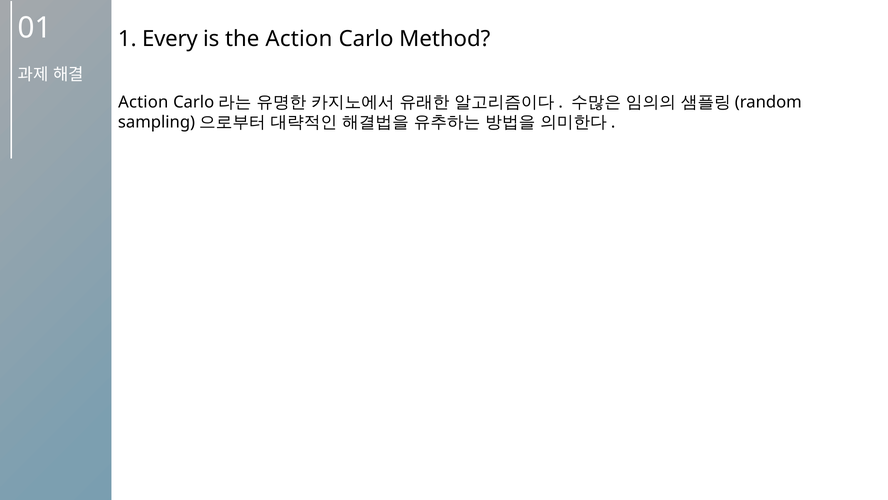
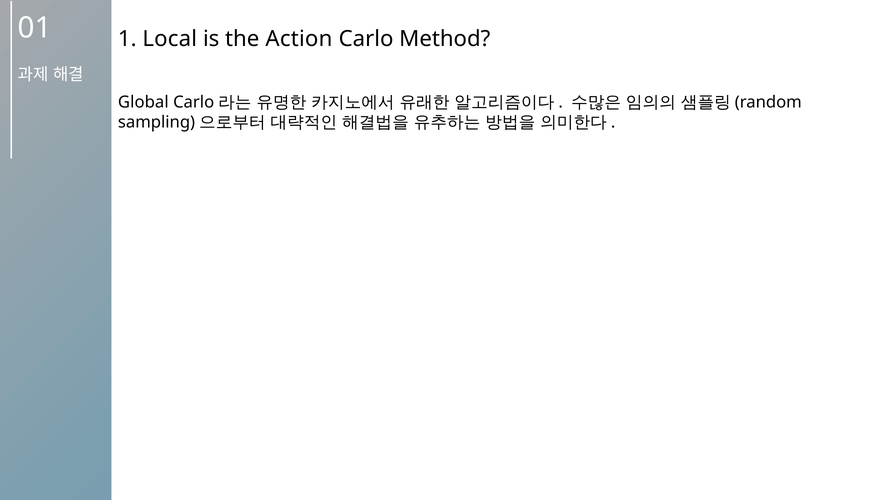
Every: Every -> Local (170, 39)
Action: Action -> Global (143, 102)
